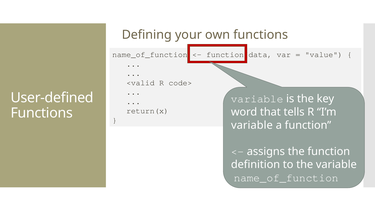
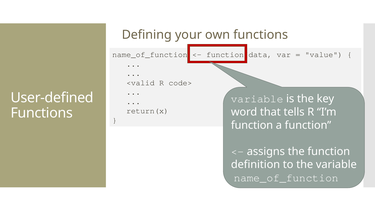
variable: variable -> function (252, 125)
